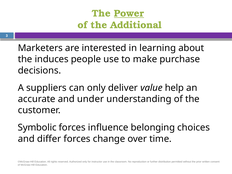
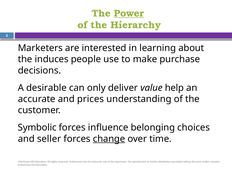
Additional: Additional -> Hierarchy (136, 25)
suppliers: suppliers -> desirable (46, 88)
under: under -> prices (90, 99)
differ: differ -> seller (49, 139)
change underline: none -> present (109, 139)
